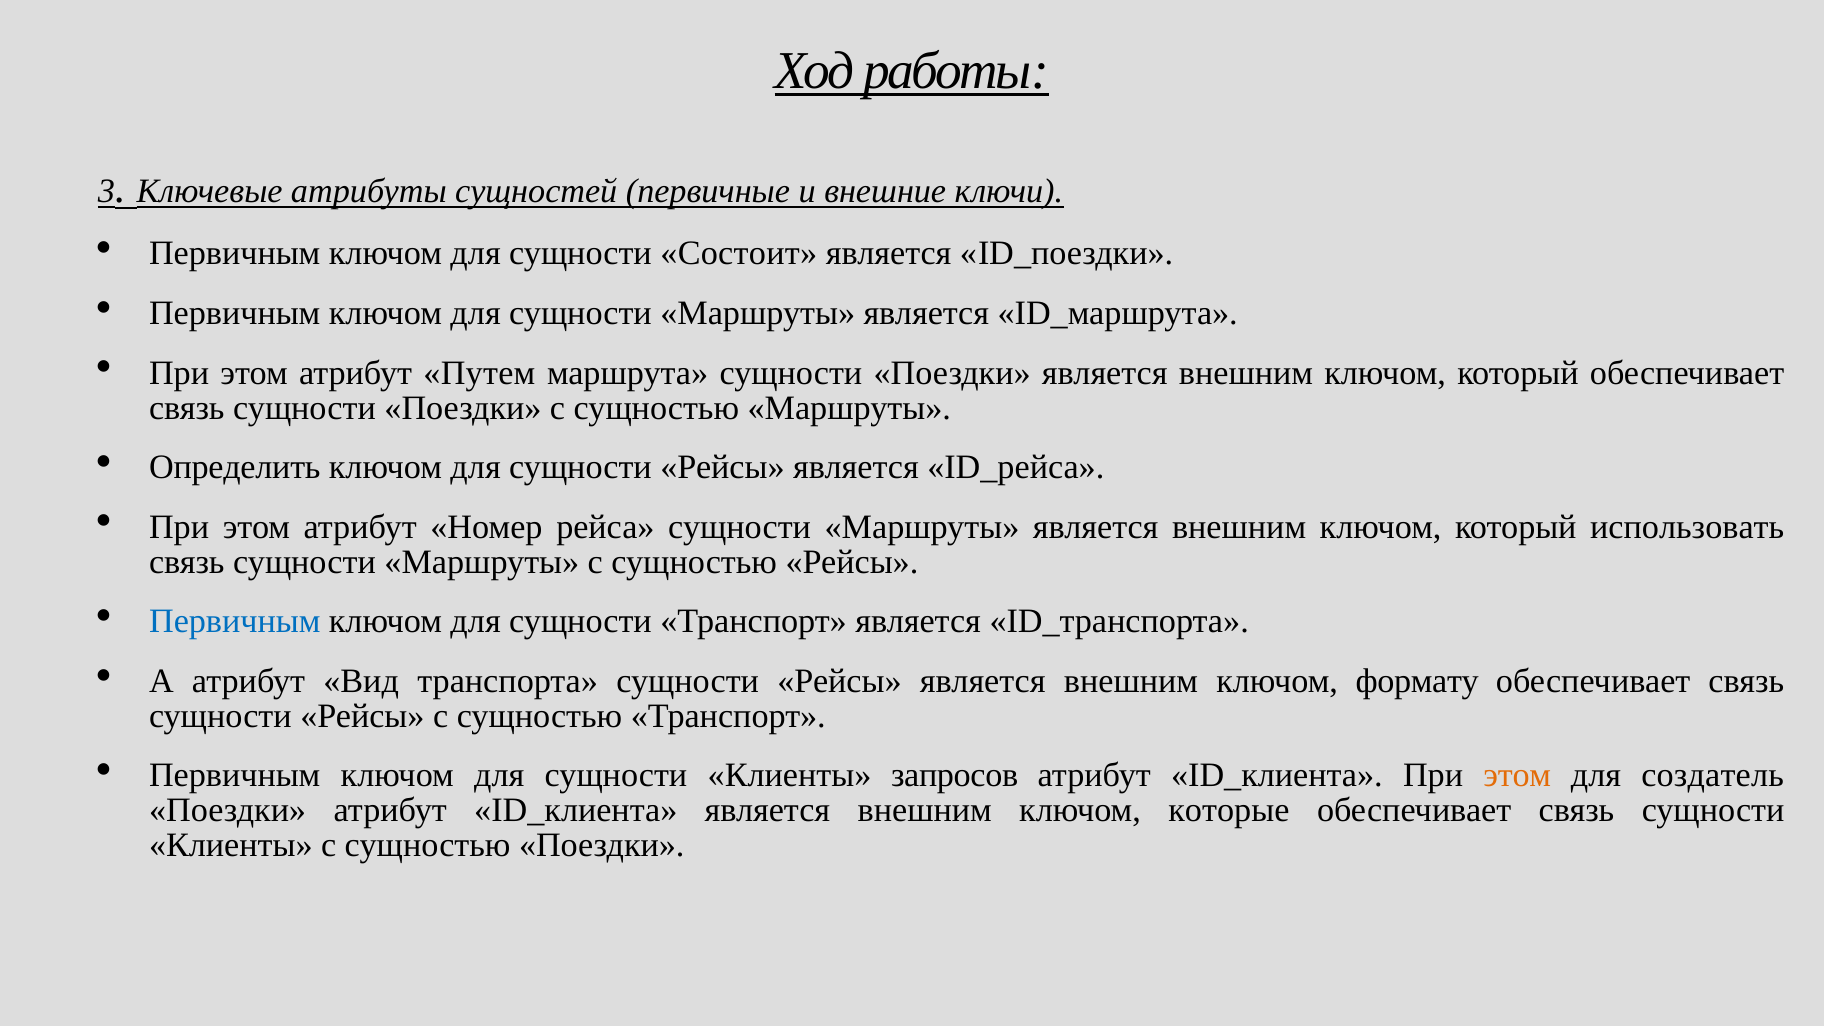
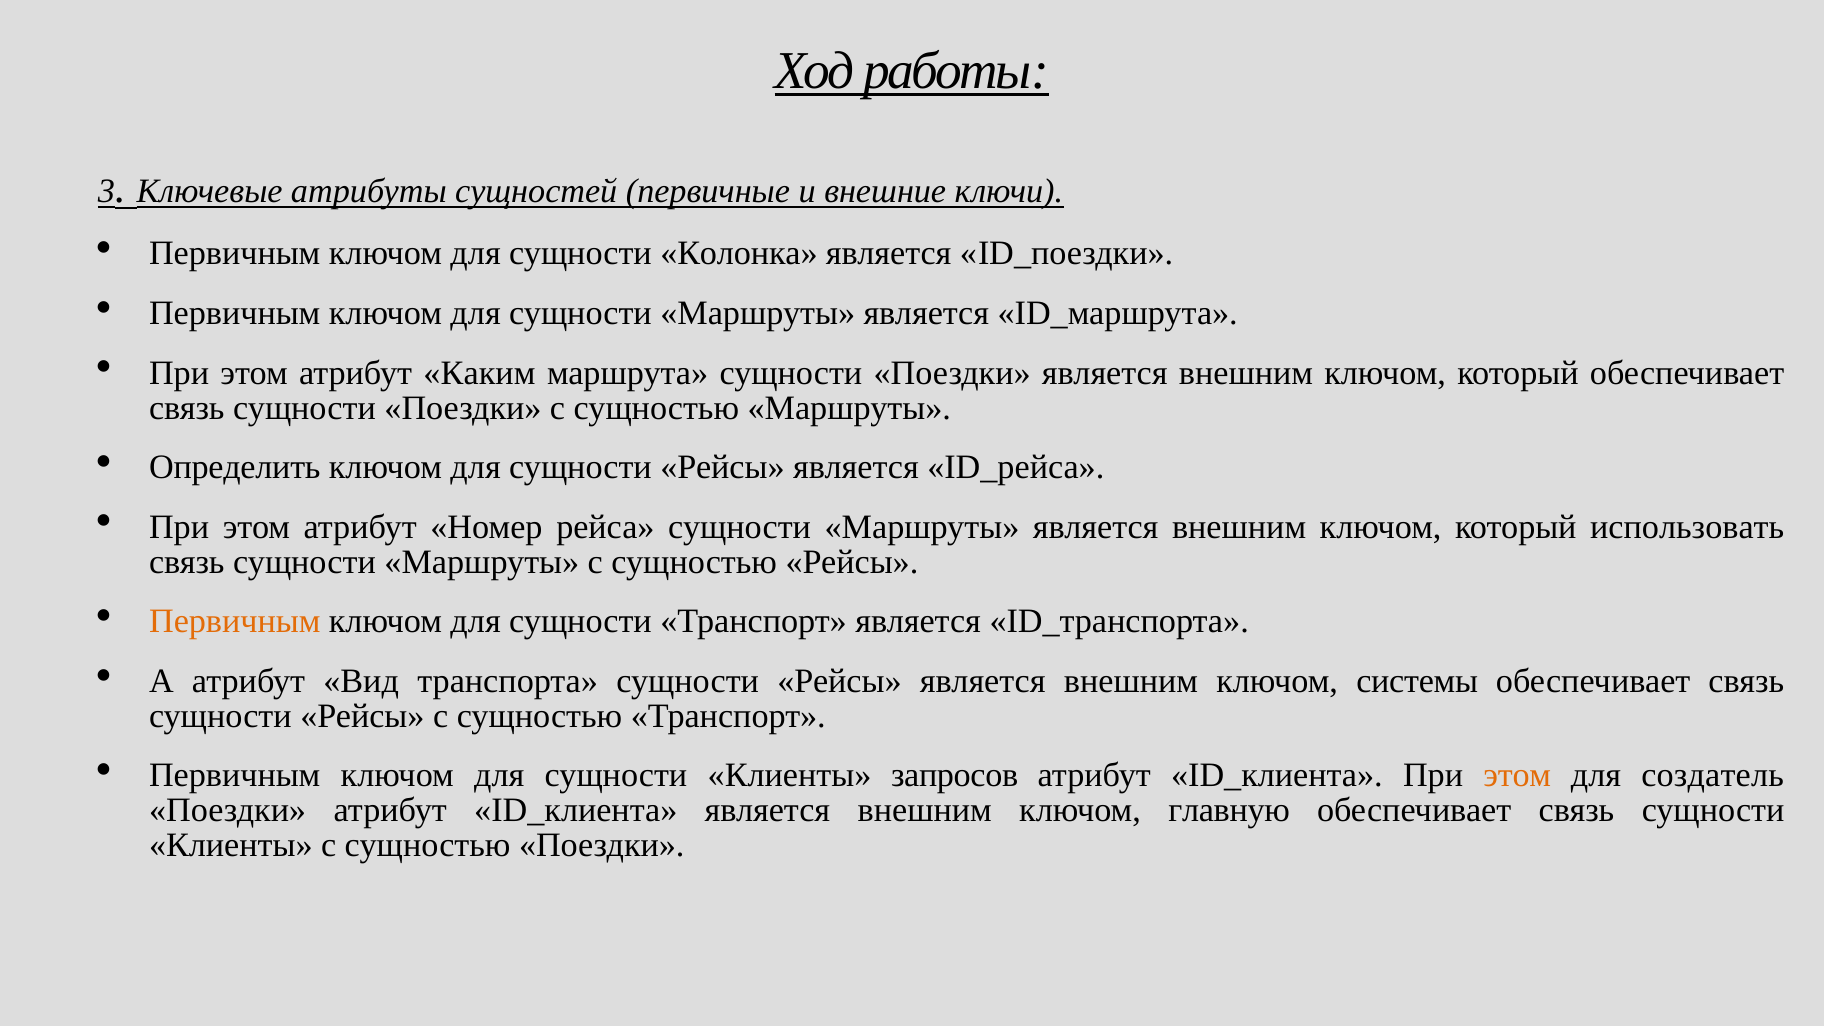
Состоит: Состоит -> Колонка (739, 254)
Путем: Путем -> Каким (479, 373)
Первичным colour: blue -> orange (235, 622)
формату: формату -> системы (1417, 681)
которые: которые -> главную (1229, 811)
